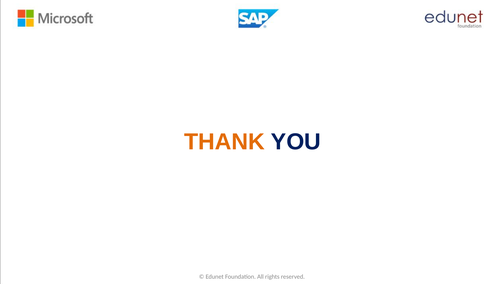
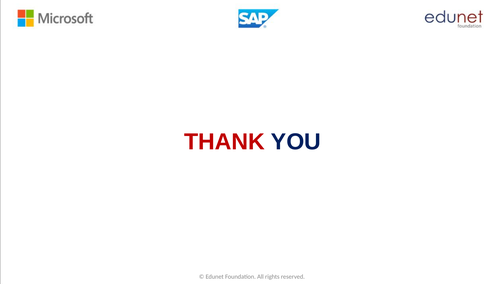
THANK colour: orange -> red (225, 142)
